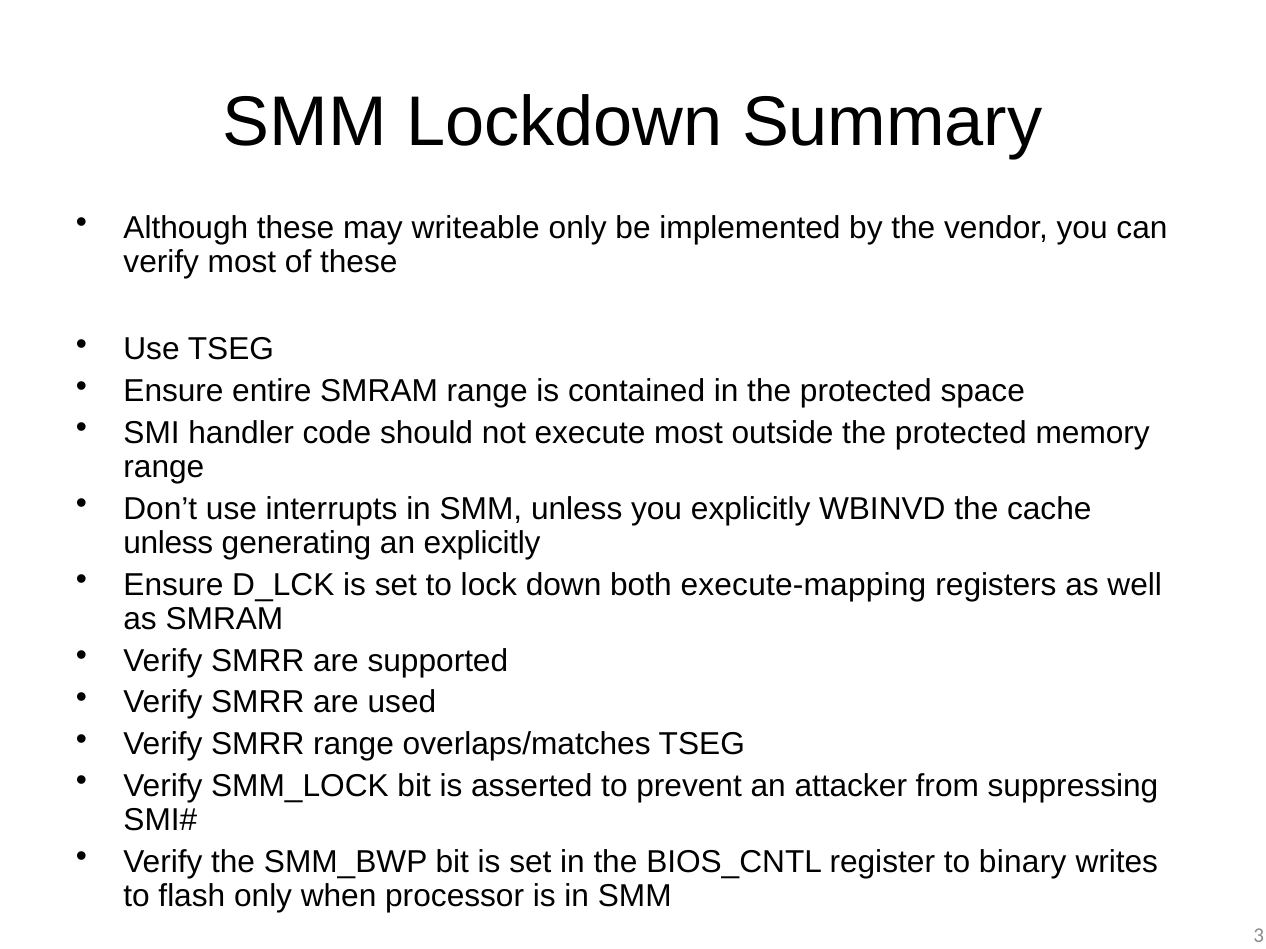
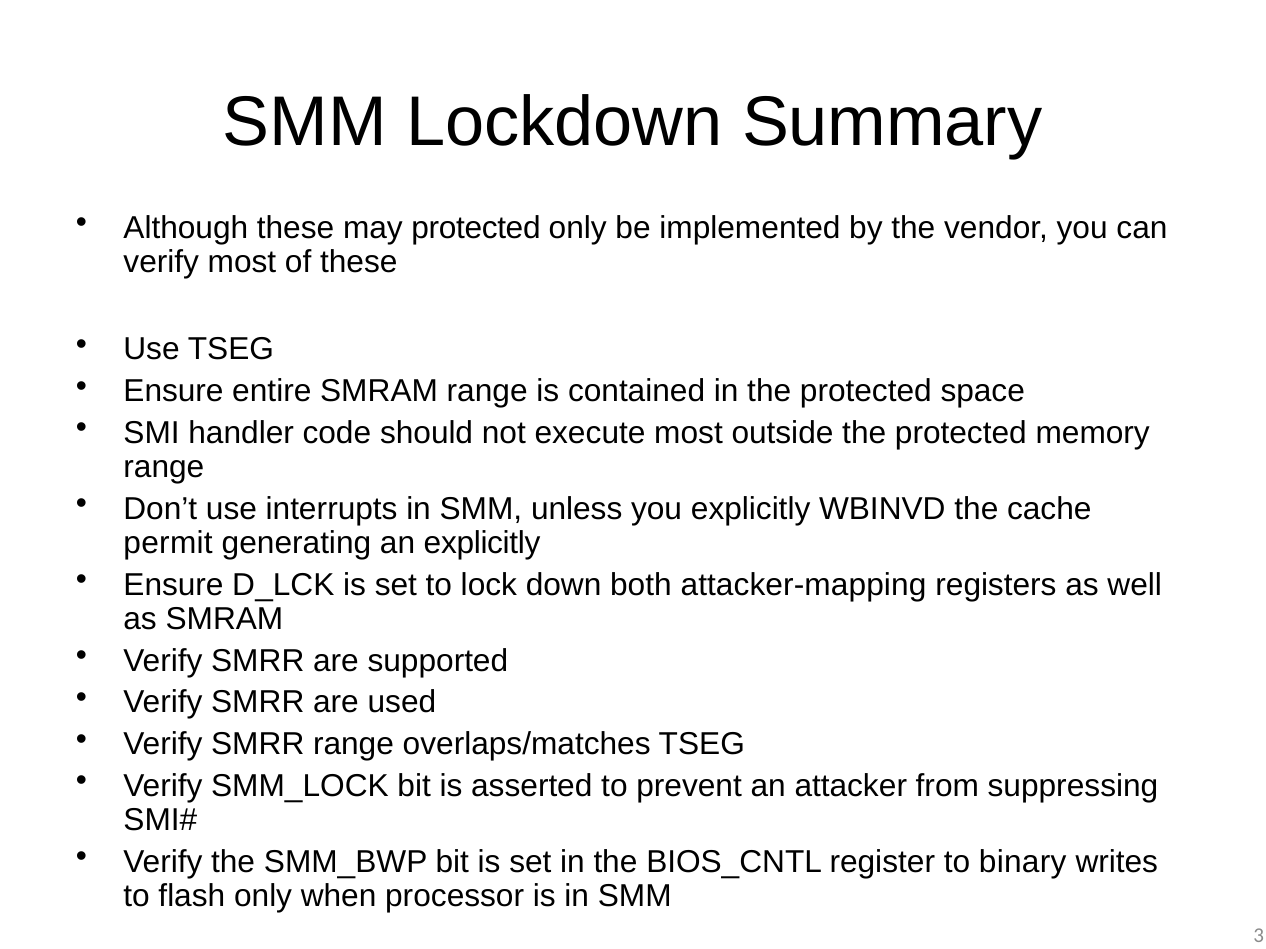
may writeable: writeable -> protected (476, 228)
unless: unless -> permit (168, 543)
execute-mapping: execute-mapping -> attacker-mapping (803, 585)
